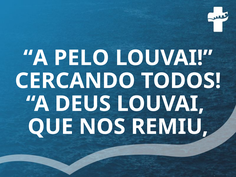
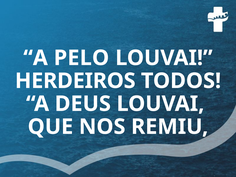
CERCANDO: CERCANDO -> HERDEIROS (75, 81)
